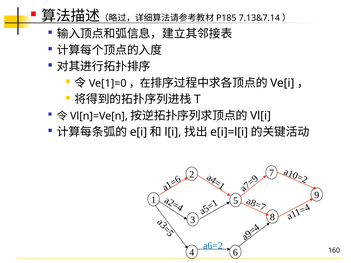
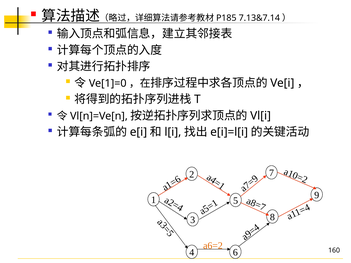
a6=2 colour: blue -> orange (213, 246)
